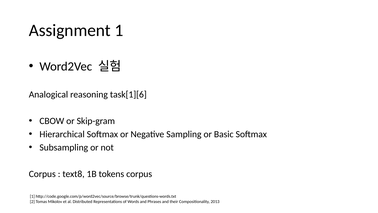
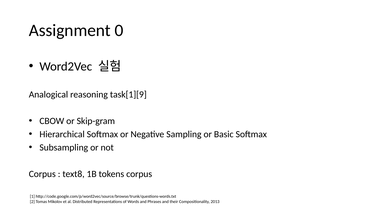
Assignment 1: 1 -> 0 (119, 30)
task[1][6: task[1][6 -> task[1][9 (128, 94)
